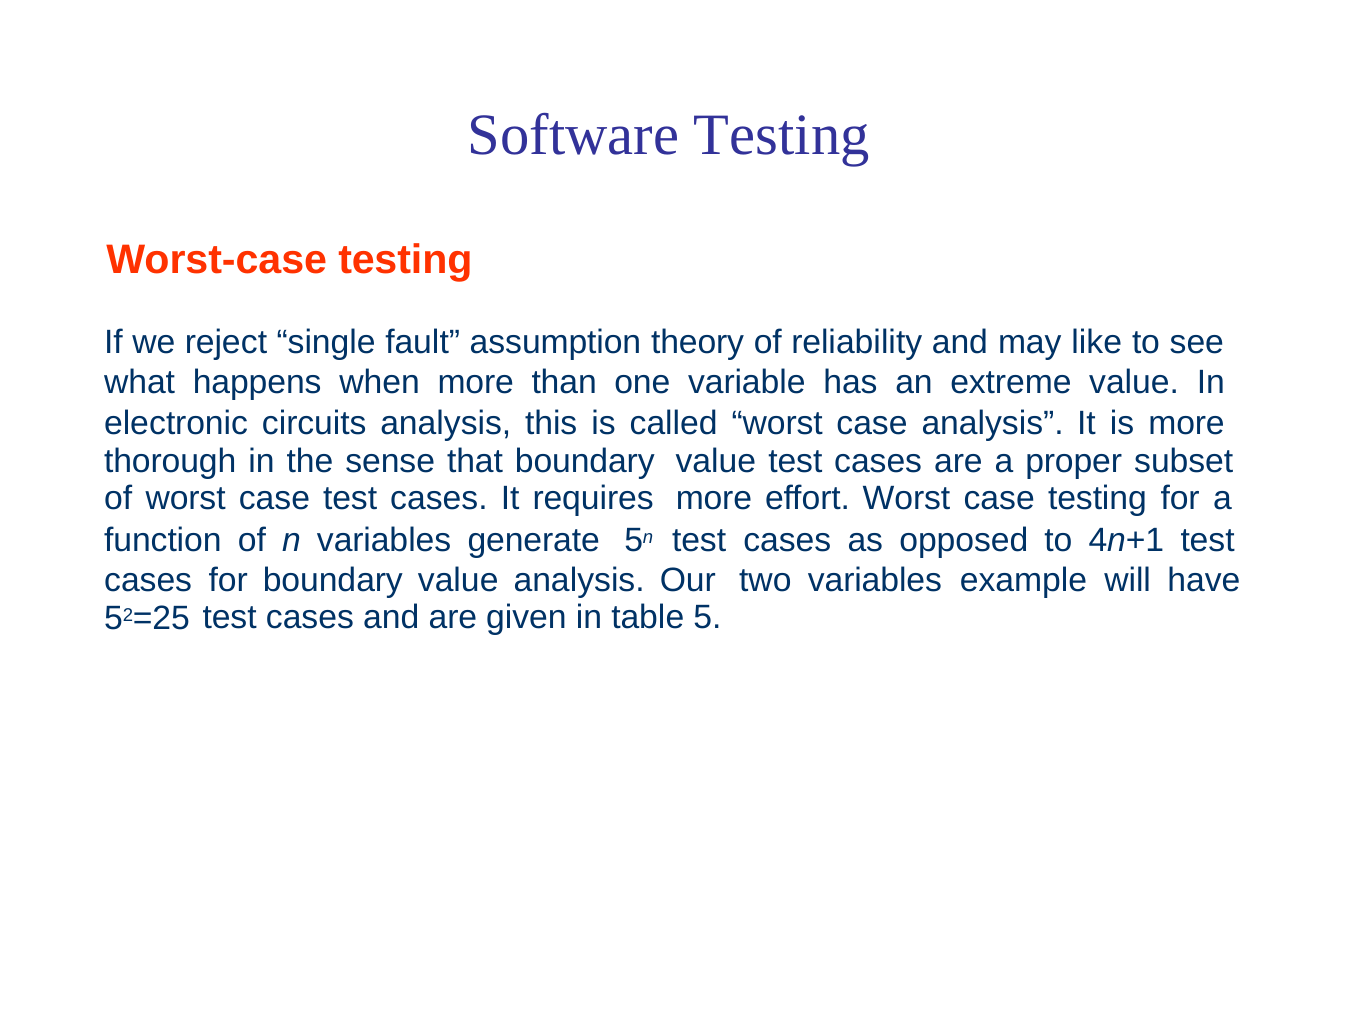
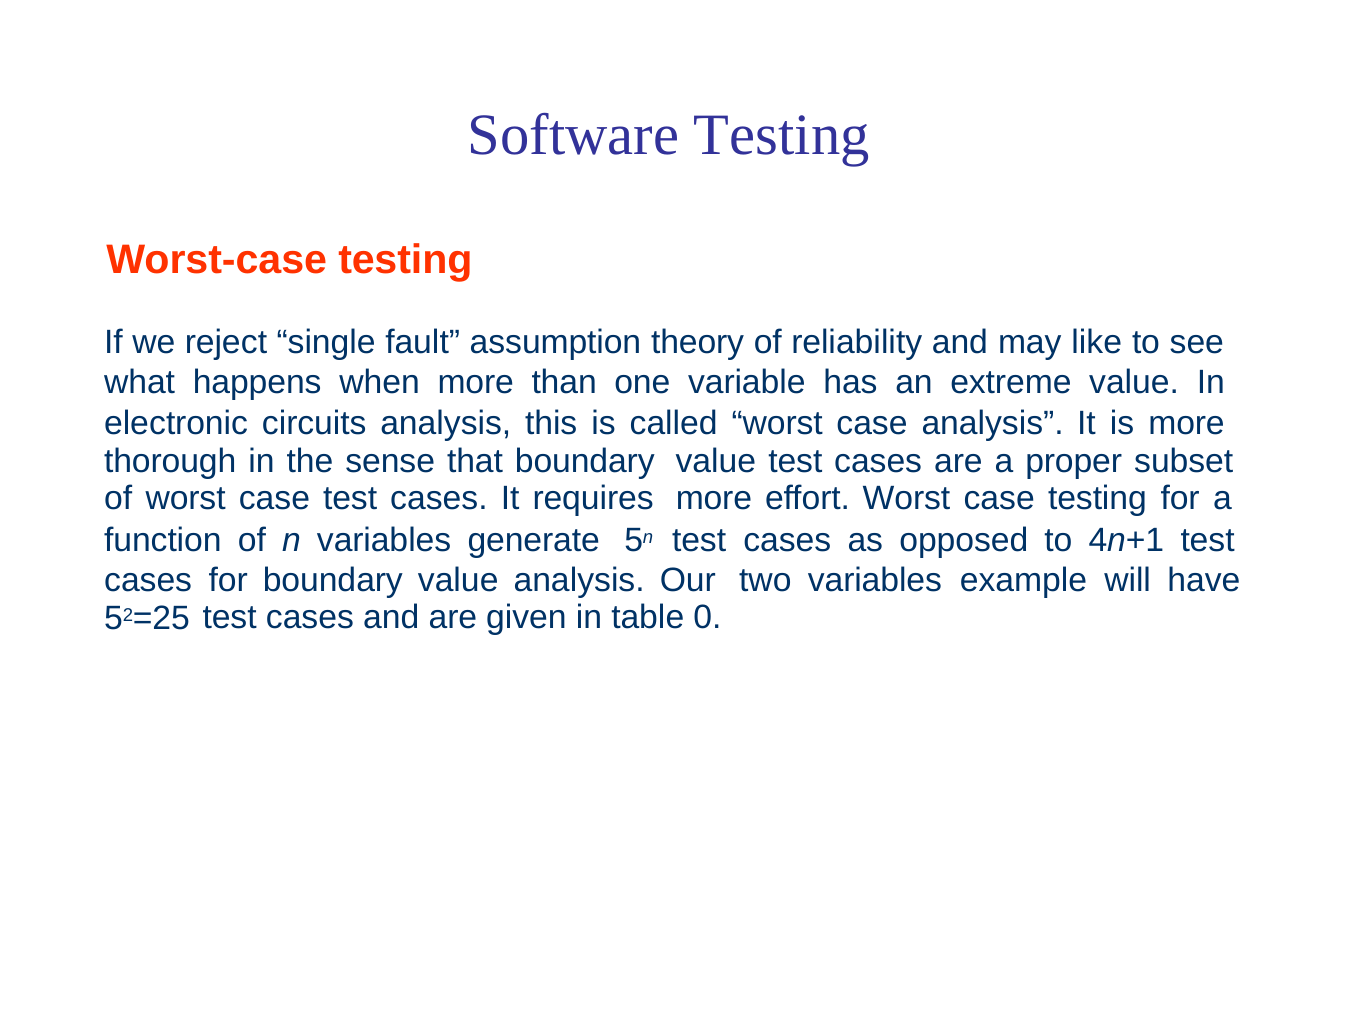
5: 5 -> 0 (707, 618)
